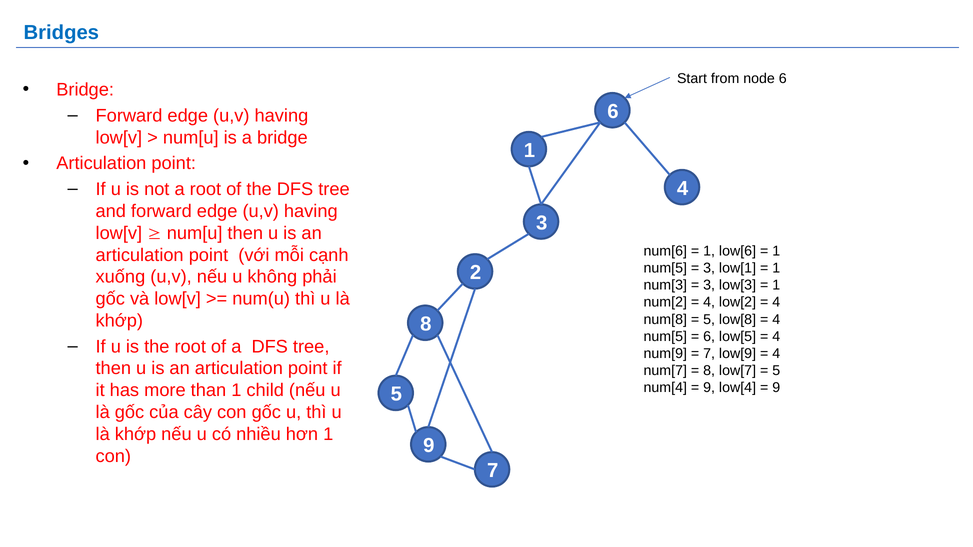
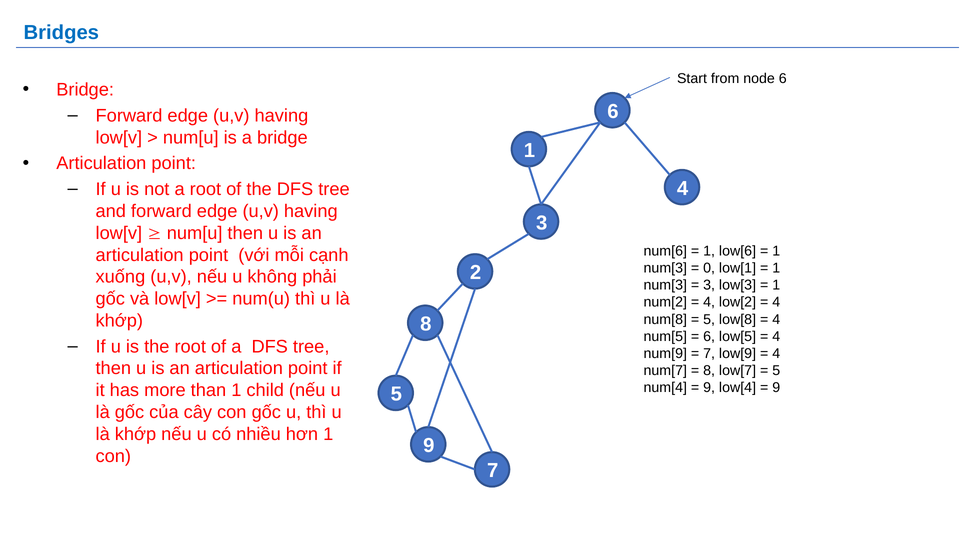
num[5: num[5 -> num[3 (665, 268)
3: 3 -> 0 (709, 268)
